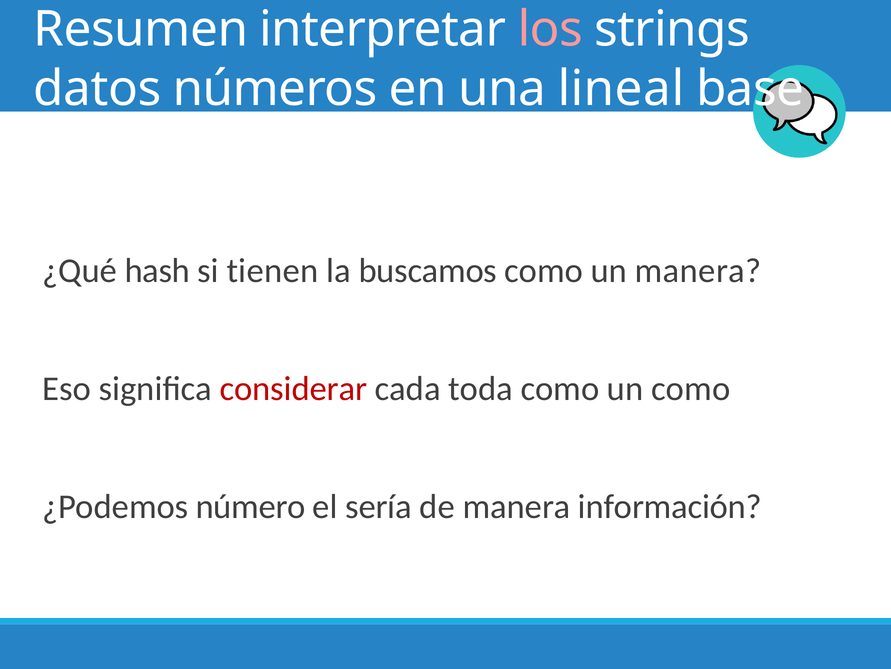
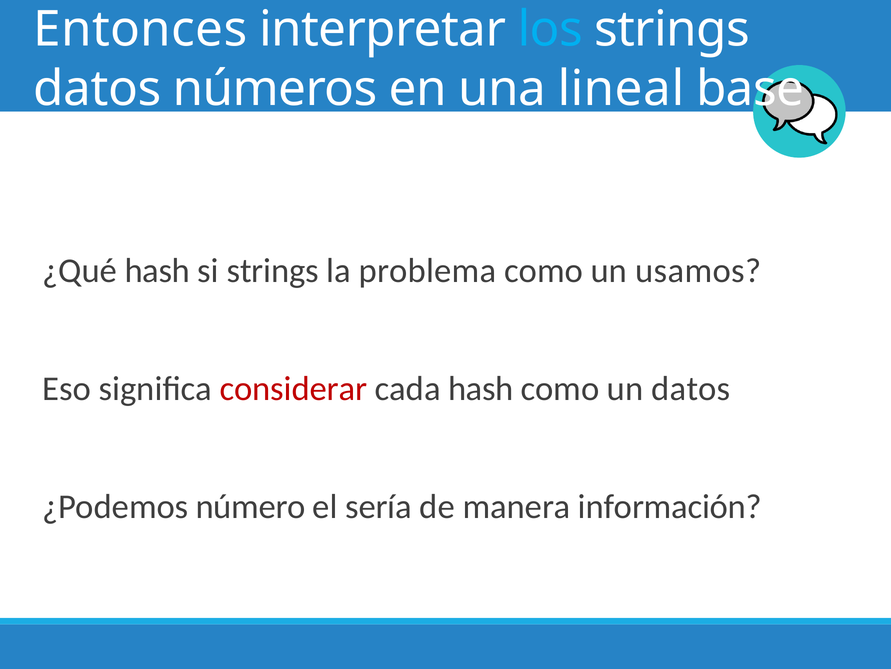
Resumen: Resumen -> Entonces (140, 30)
los colour: pink -> light blue (550, 30)
si tienen: tienen -> strings (273, 271)
buscamos: buscamos -> problema (428, 271)
un manera: manera -> usamos (698, 271)
cada toda: toda -> hash (481, 388)
un como: como -> datos (691, 388)
